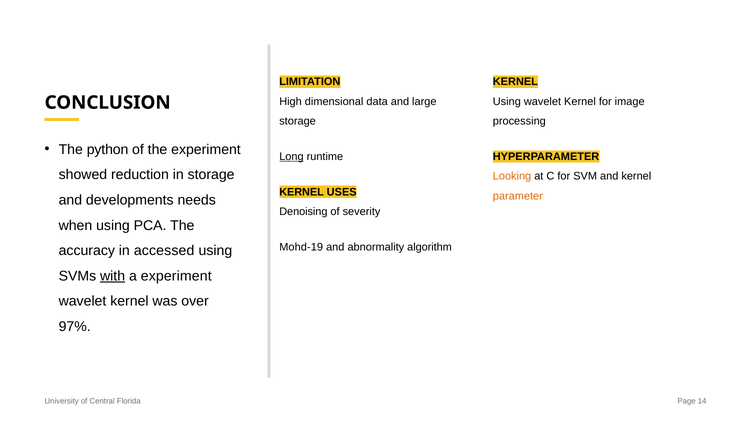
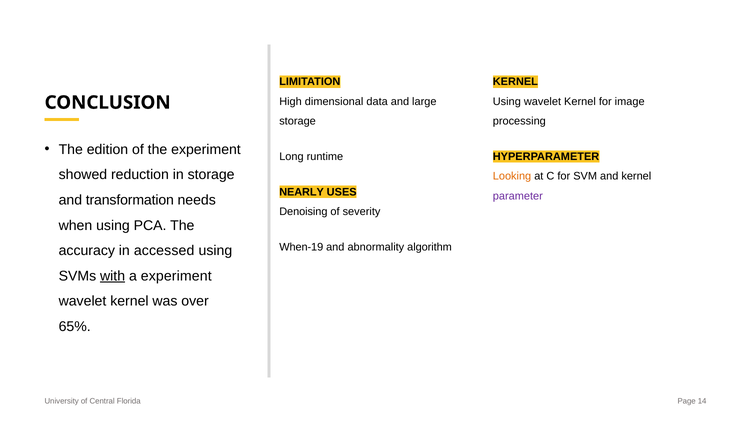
python: python -> edition (107, 150)
Long underline: present -> none (291, 157)
KERNEL: KERNEL -> NEARLY (302, 192)
parameter colour: orange -> purple (518, 196)
developments: developments -> transformation (130, 200)
Mohd-19: Mohd-19 -> When-19 (301, 247)
97%: 97% -> 65% (75, 327)
